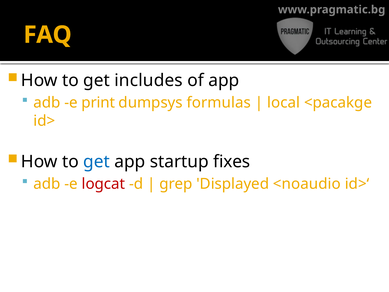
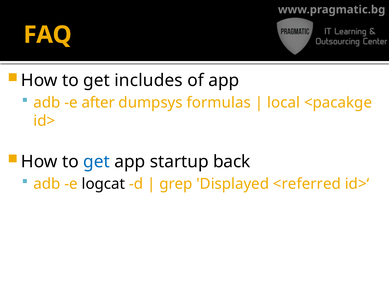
print: print -> after (98, 103)
fixes: fixes -> back (232, 162)
logcat colour: red -> black (103, 184)
<noaudio: <noaudio -> <referred (307, 184)
